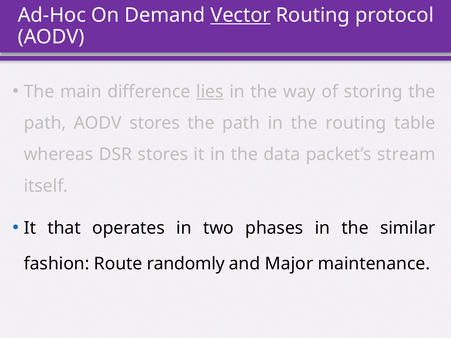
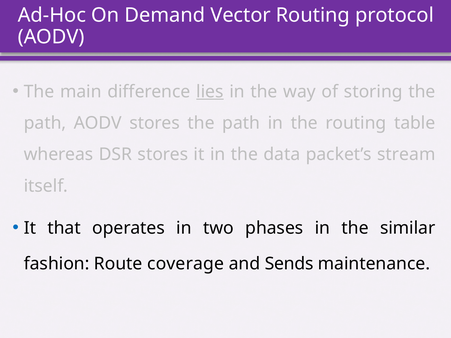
Vector underline: present -> none (241, 15)
randomly: randomly -> coverage (186, 264)
Major: Major -> Sends (289, 264)
